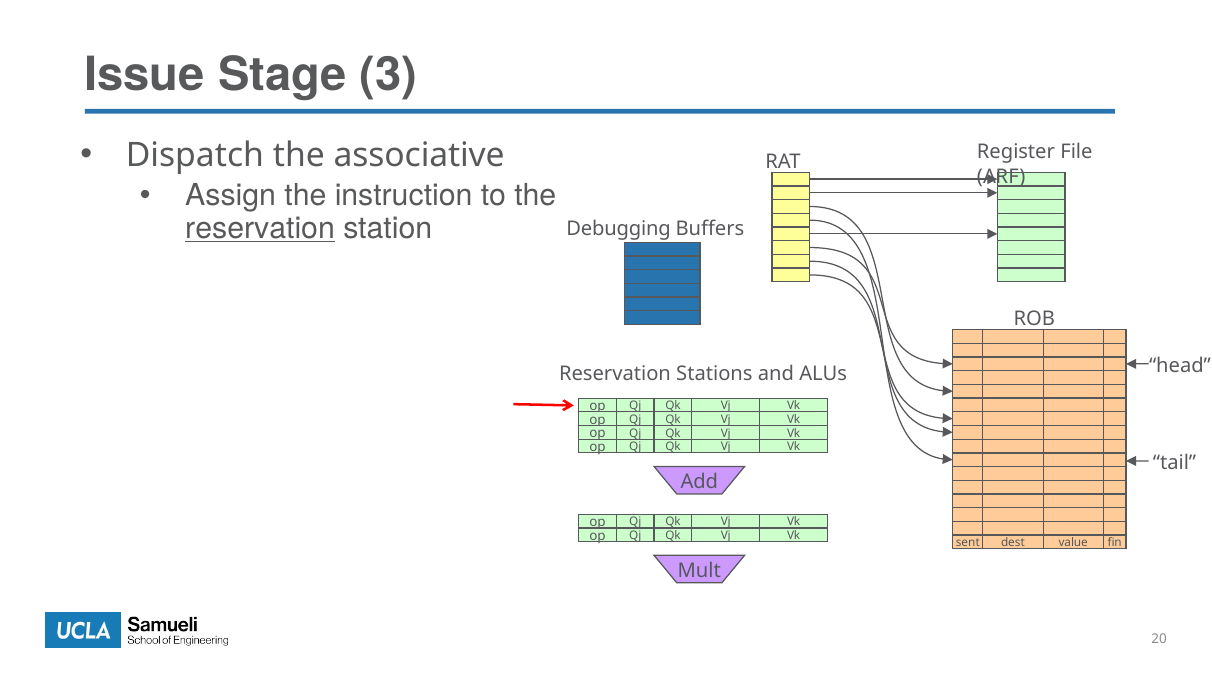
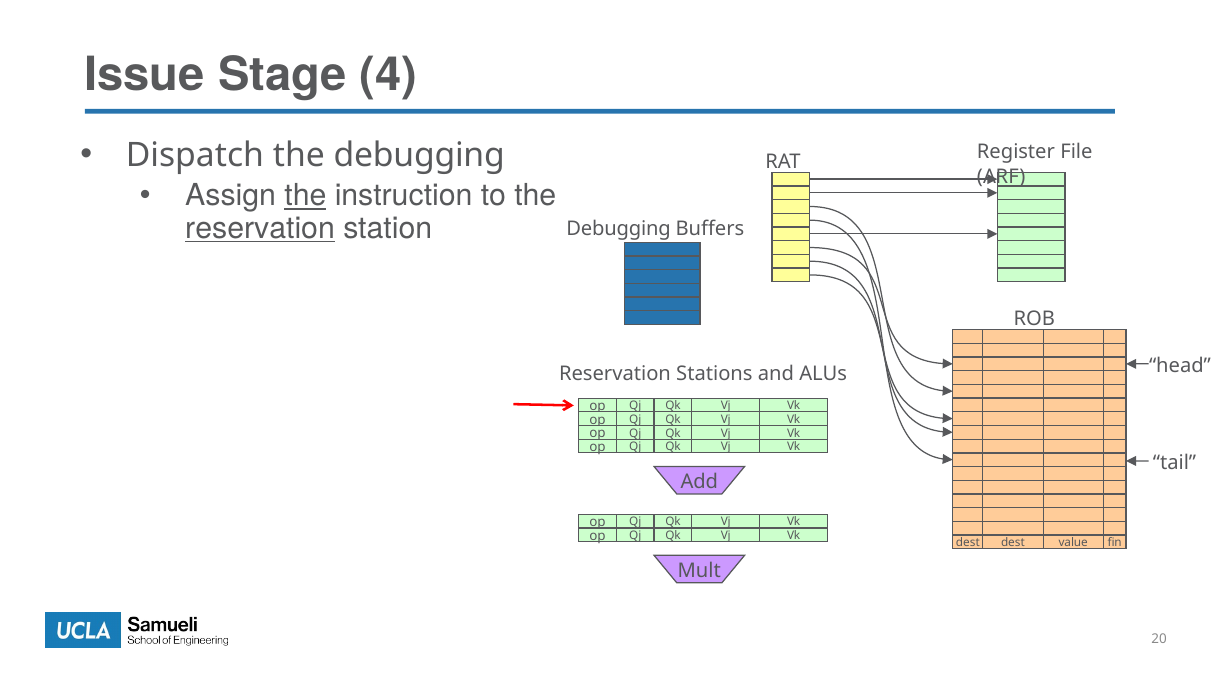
3: 3 -> 4 (389, 75)
the associative: associative -> debugging (419, 155)
the underline: none -> present (305, 196)
sent: sent -> dest (968, 542)
